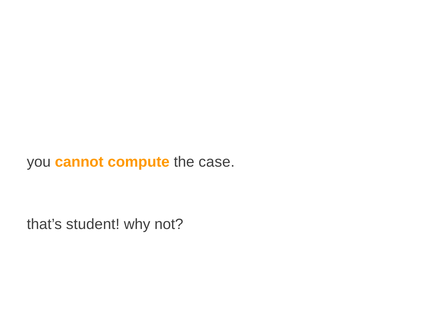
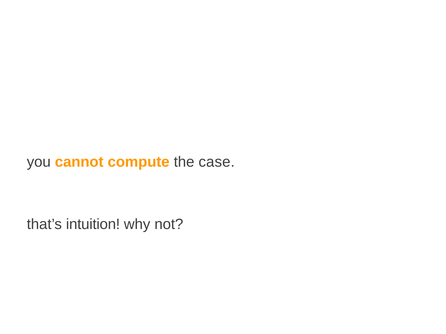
student: student -> intuition (93, 225)
